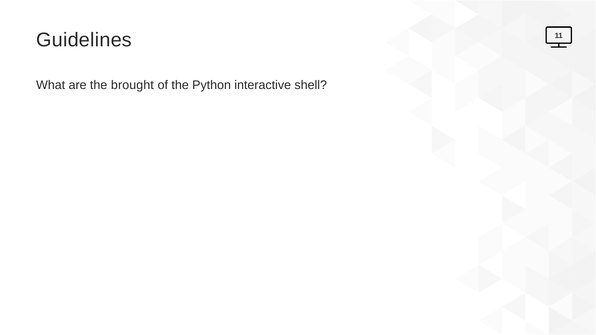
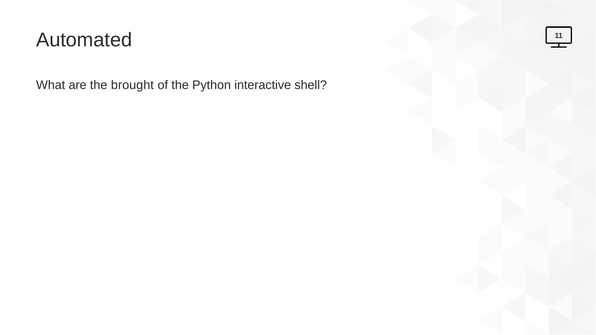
Guidelines: Guidelines -> Automated (84, 40)
